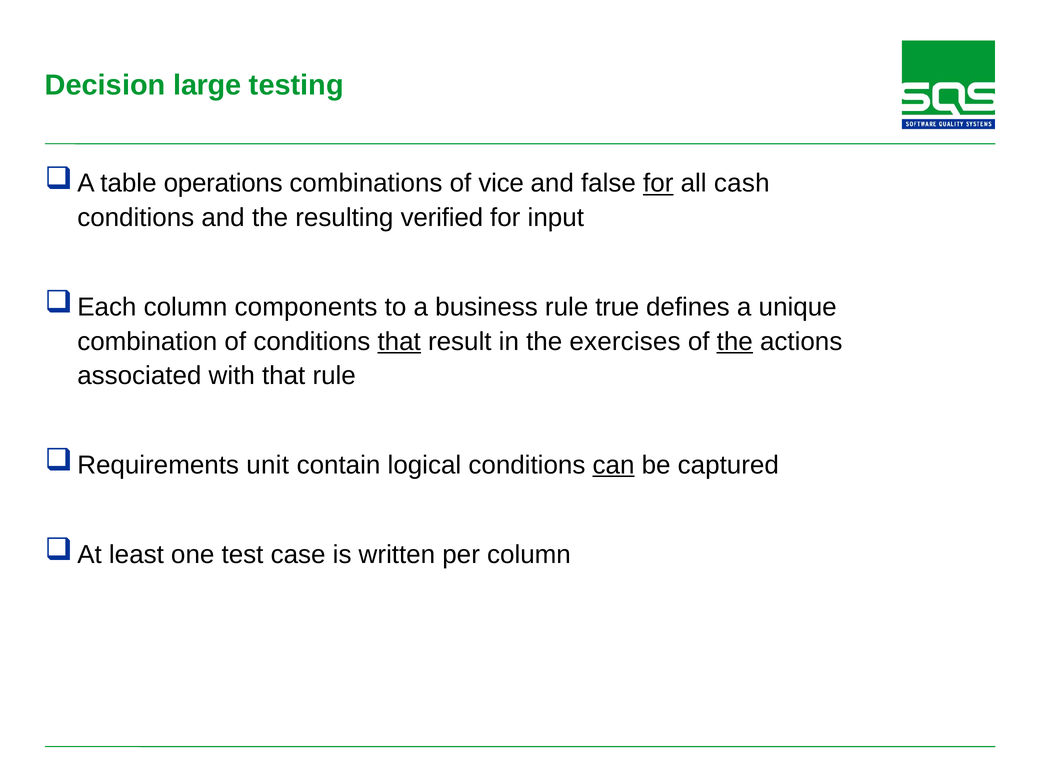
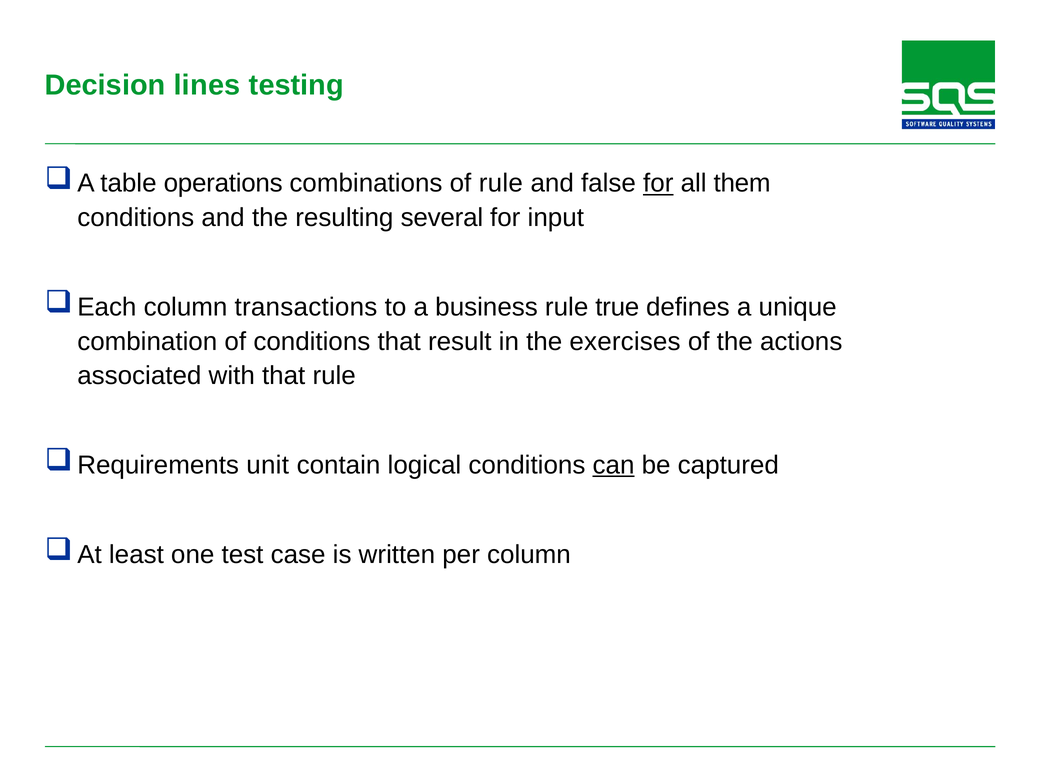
large: large -> lines (207, 85)
of vice: vice -> rule (501, 183)
cash: cash -> them (742, 183)
verified: verified -> several (442, 218)
components: components -> transactions (306, 307)
that underline: present -> none (399, 341)
the underline: present -> none (735, 341)
